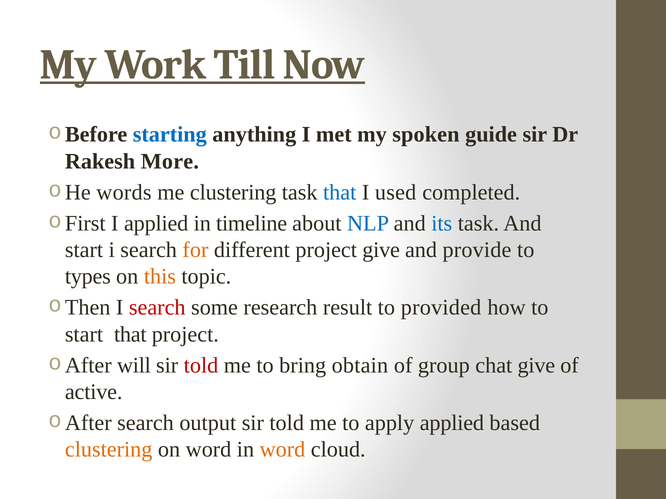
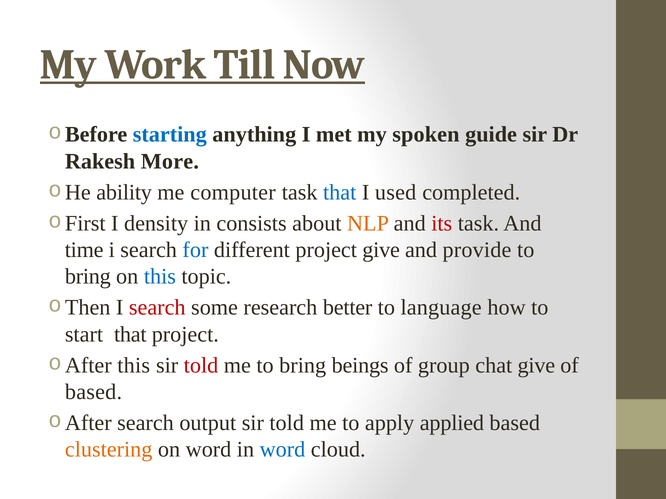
words: words -> ability (124, 192)
me clustering: clustering -> computer (233, 192)
I applied: applied -> density (156, 224)
timeline: timeline -> consists (252, 224)
NLP colour: blue -> orange (368, 224)
its colour: blue -> red (442, 224)
start: start -> time (84, 250)
for colour: orange -> blue (195, 250)
types: types -> bring (88, 277)
this colour: orange -> blue (160, 277)
result: result -> better (348, 308)
provided: provided -> language (441, 308)
will: will -> this (134, 366)
obtain: obtain -> beings (360, 366)
active: active -> based (94, 392)
word colour: orange -> blue (282, 450)
